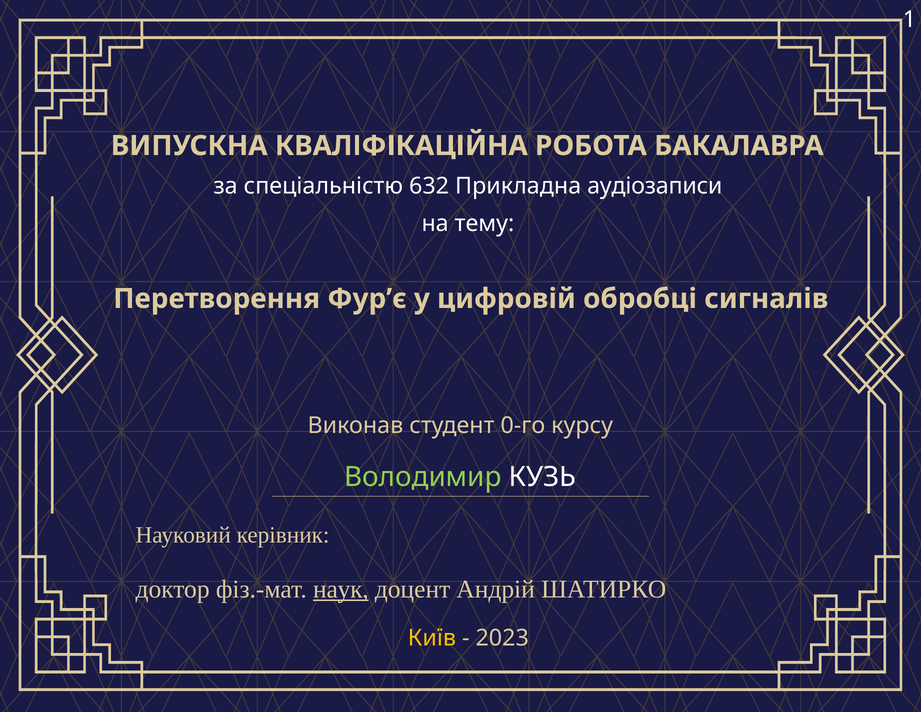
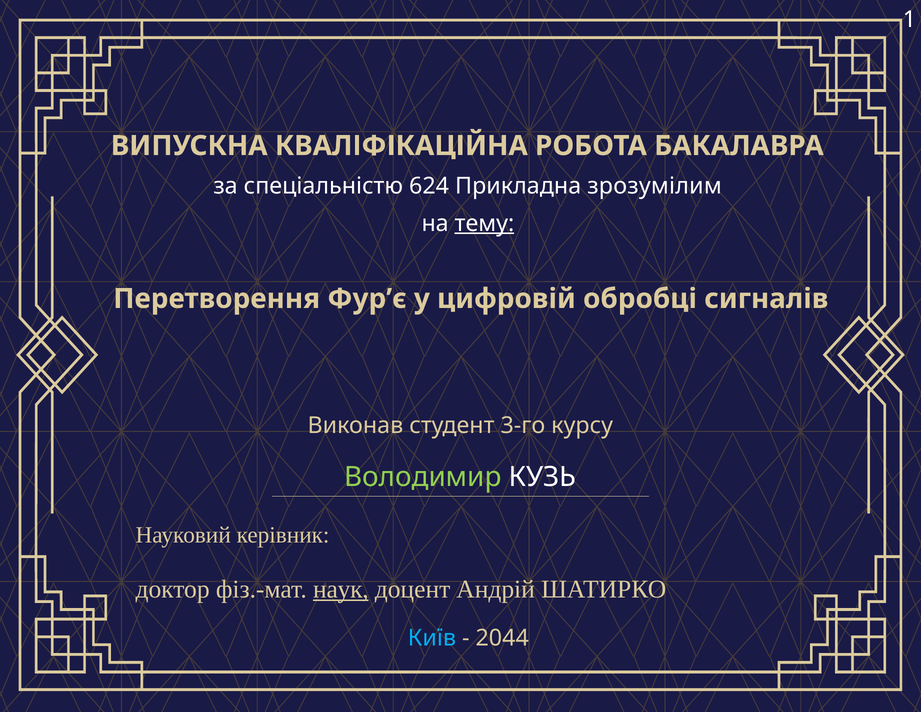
632: 632 -> 624 (429, 186)
аудіозаписи: аудіозаписи -> зрозумілим (655, 186)
тему underline: none -> present (484, 223)
0-го: 0-го -> 3-го (523, 426)
Київ colour: yellow -> light blue (432, 638)
2023: 2023 -> 2044 (502, 638)
